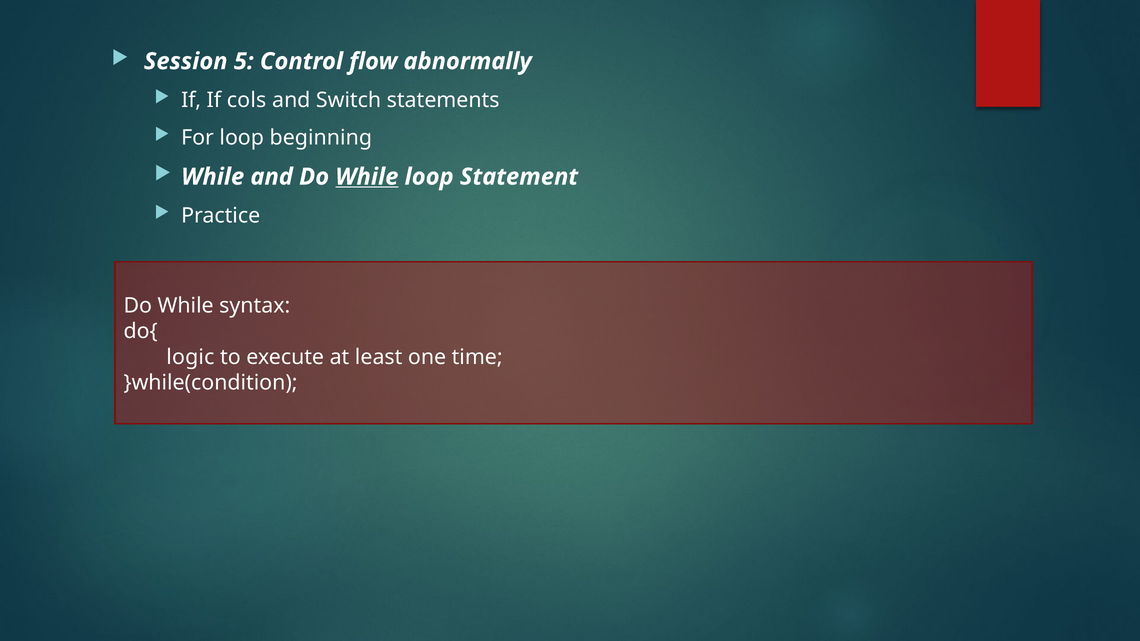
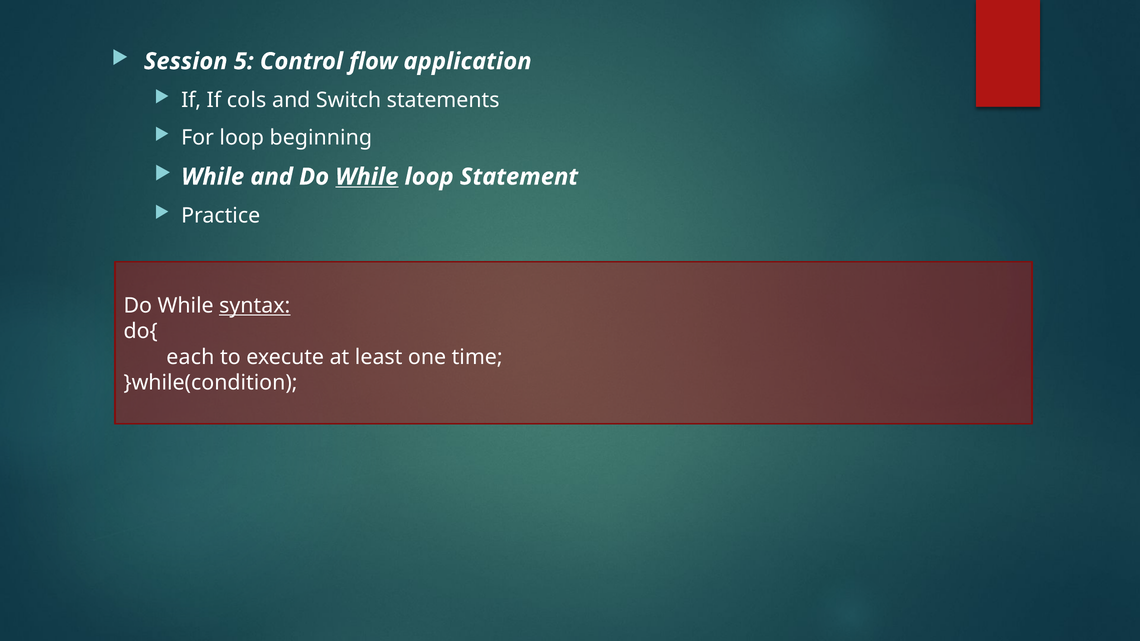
abnormally: abnormally -> application (468, 61)
syntax underline: none -> present (255, 306)
logic: logic -> each (190, 357)
